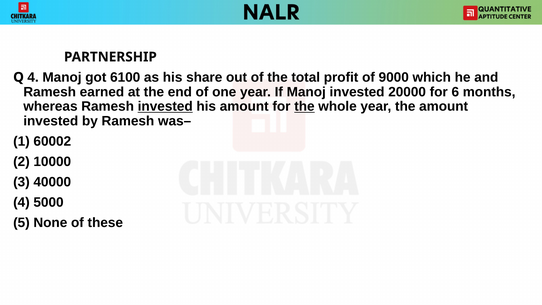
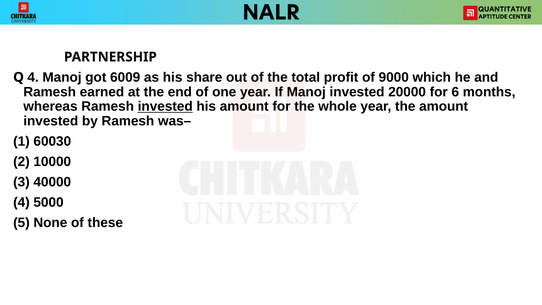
6100: 6100 -> 6009 (125, 77)
the underline: present -> none (304, 106)
60002: 60002 -> 60030 (52, 141)
